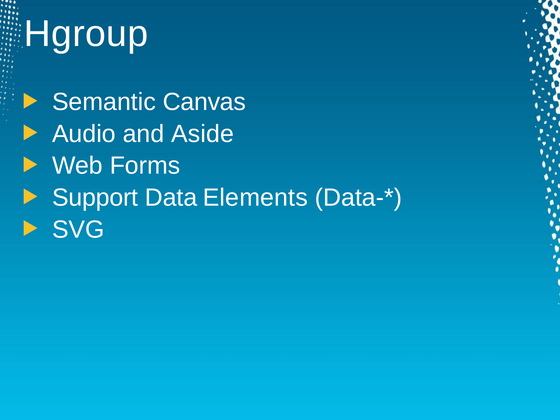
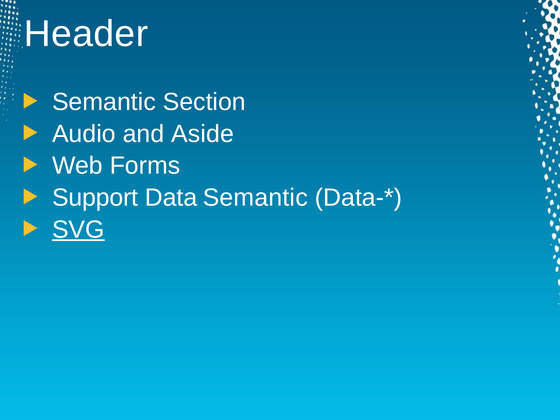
Hgroup: Hgroup -> Header (86, 34)
Canvas: Canvas -> Section (204, 102)
Data Elements: Elements -> Semantic (255, 198)
SVG underline: none -> present (78, 229)
